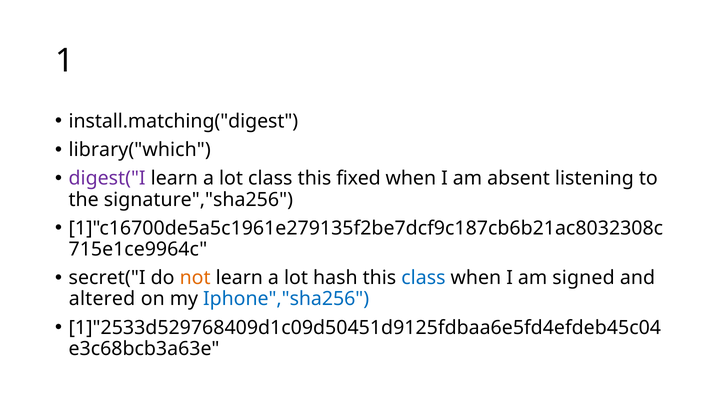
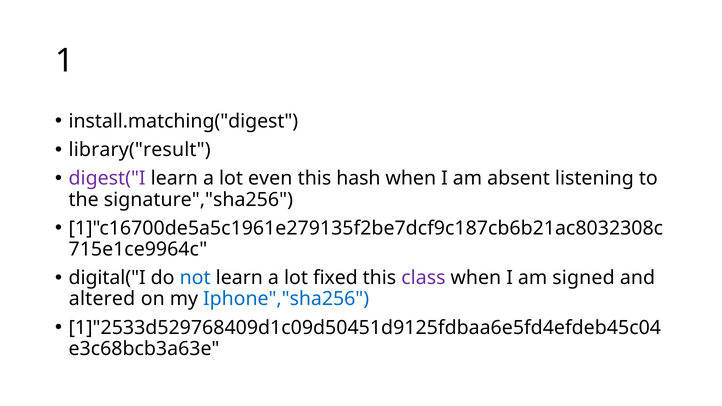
library("which: library("which -> library("result (140, 150)
lot class: class -> even (270, 179)
fixed: fixed -> hash (358, 179)
secret("I: secret("I -> digital("I (107, 278)
not colour: orange -> blue (195, 278)
hash: hash -> fixed (335, 278)
class colour: blue -> purple (423, 278)
